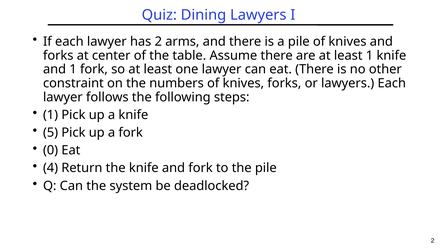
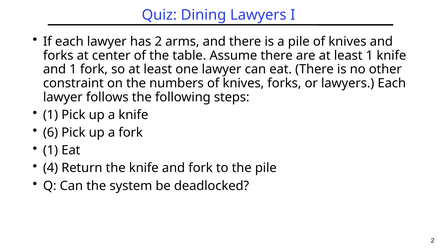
5: 5 -> 6 (51, 133)
0: 0 -> 1 (51, 150)
